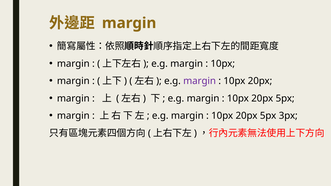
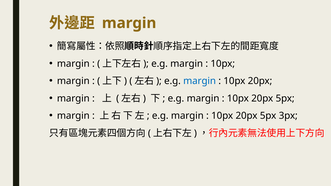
margin colour: purple -> blue (200, 81)
